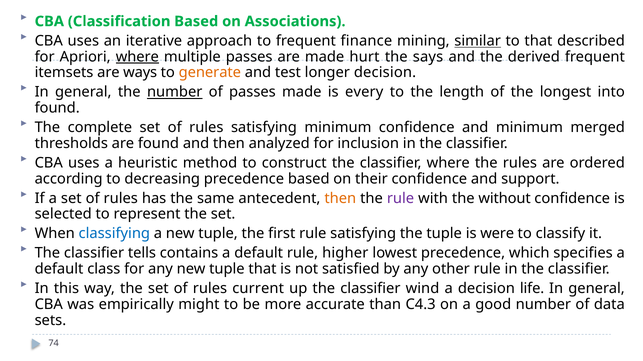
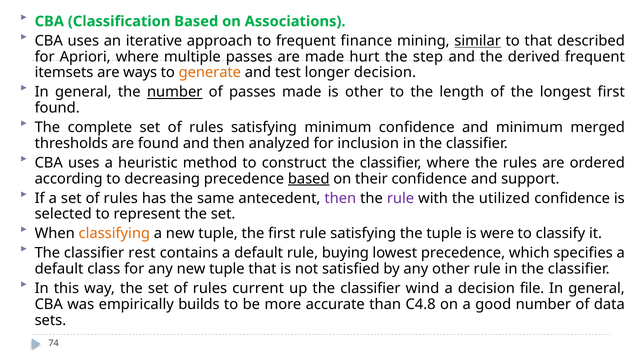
where underline: present -> none (137, 57)
says: says -> step (428, 57)
is every: every -> other (364, 92)
longest into: into -> first (611, 92)
based underline: none -> present (309, 179)
then colour: orange -> purple (340, 199)
without: without -> utilized (504, 199)
classifying colour: blue -> orange (114, 234)
tells: tells -> rest (142, 254)
higher: higher -> buying (345, 254)
life: life -> file (532, 289)
might: might -> builds (199, 305)
C4.3: C4.3 -> C4.8 (421, 305)
